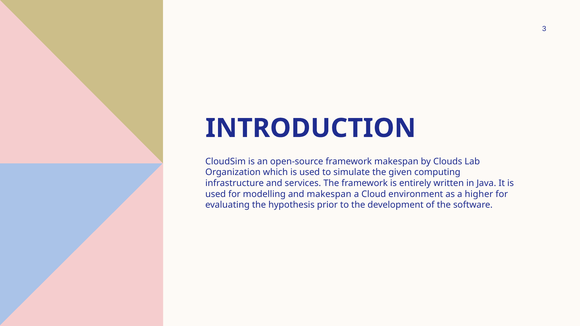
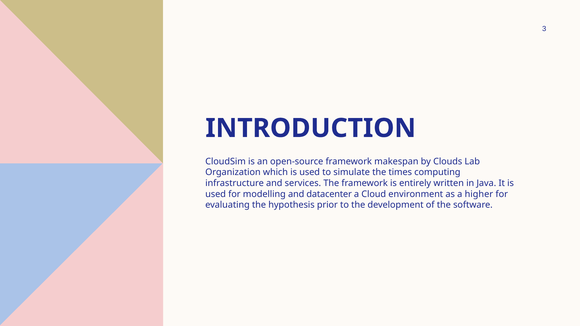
given: given -> times (400, 172)
and makespan: makespan -> datacenter (329, 194)
